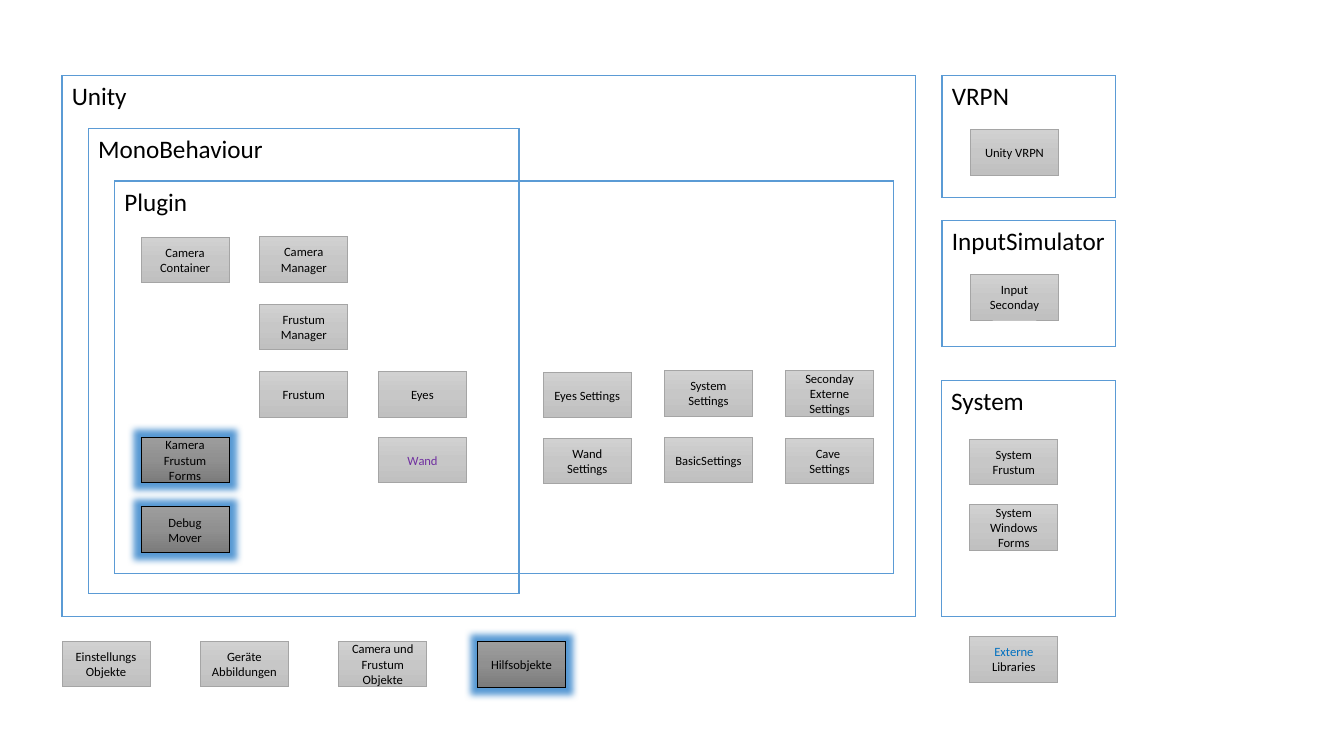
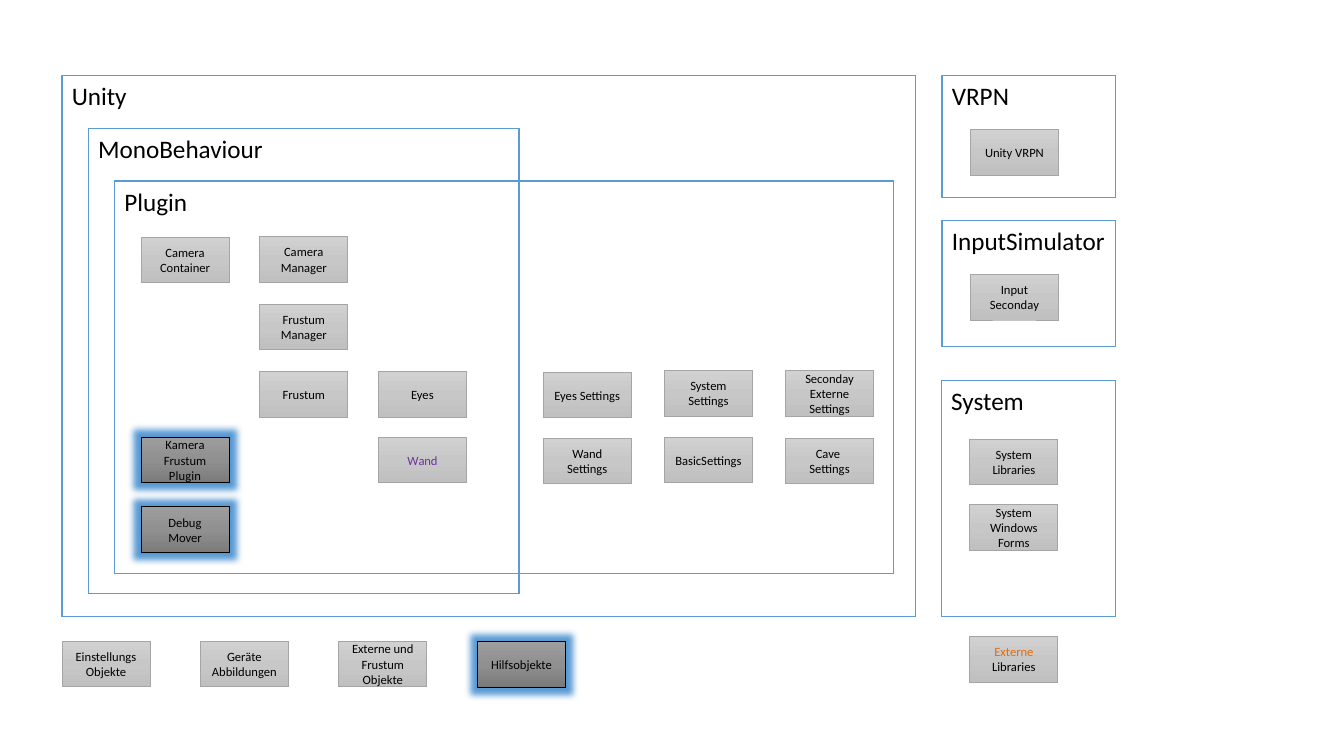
Frustum: Frustum -> Libraries (1014, 470)
Forms: Forms -> Plugin (185, 476)
Camera: Camera -> Externe (371, 650)
Externe colour: blue -> orange (1014, 652)
